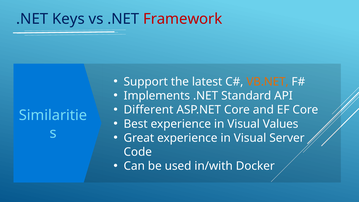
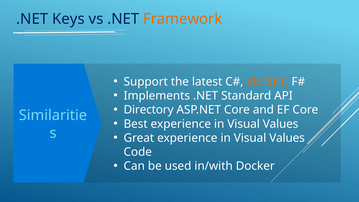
Framework colour: red -> orange (183, 19)
Different: Different -> Directory (149, 110)
Server: Server -> Values (287, 138)
